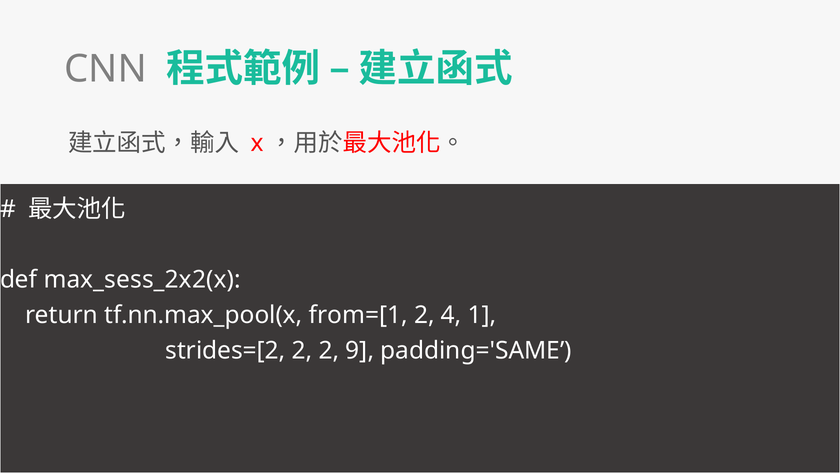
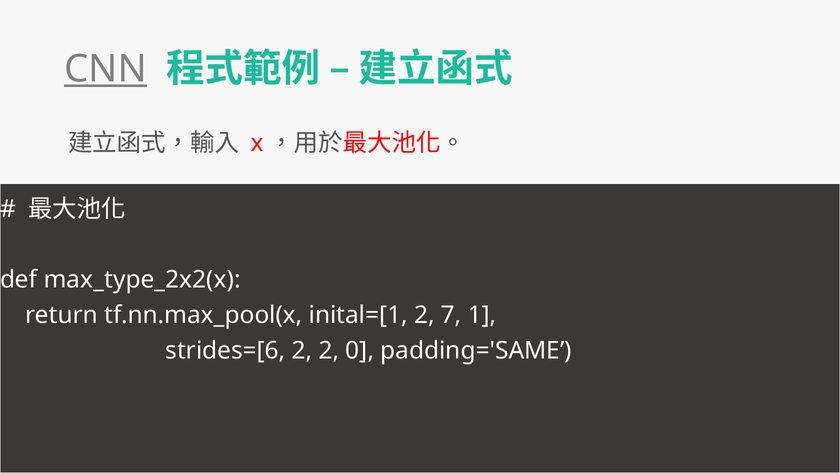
CNN underline: none -> present (105, 69)
max_sess_2x2(x: max_sess_2x2(x -> max_type_2x2(x (142, 279)
from=[1: from=[1 -> inital=[1 (358, 315)
4: 4 -> 7 (451, 315)
strides=[2: strides=[2 -> strides=[6 (225, 350)
9: 9 -> 0 (360, 350)
